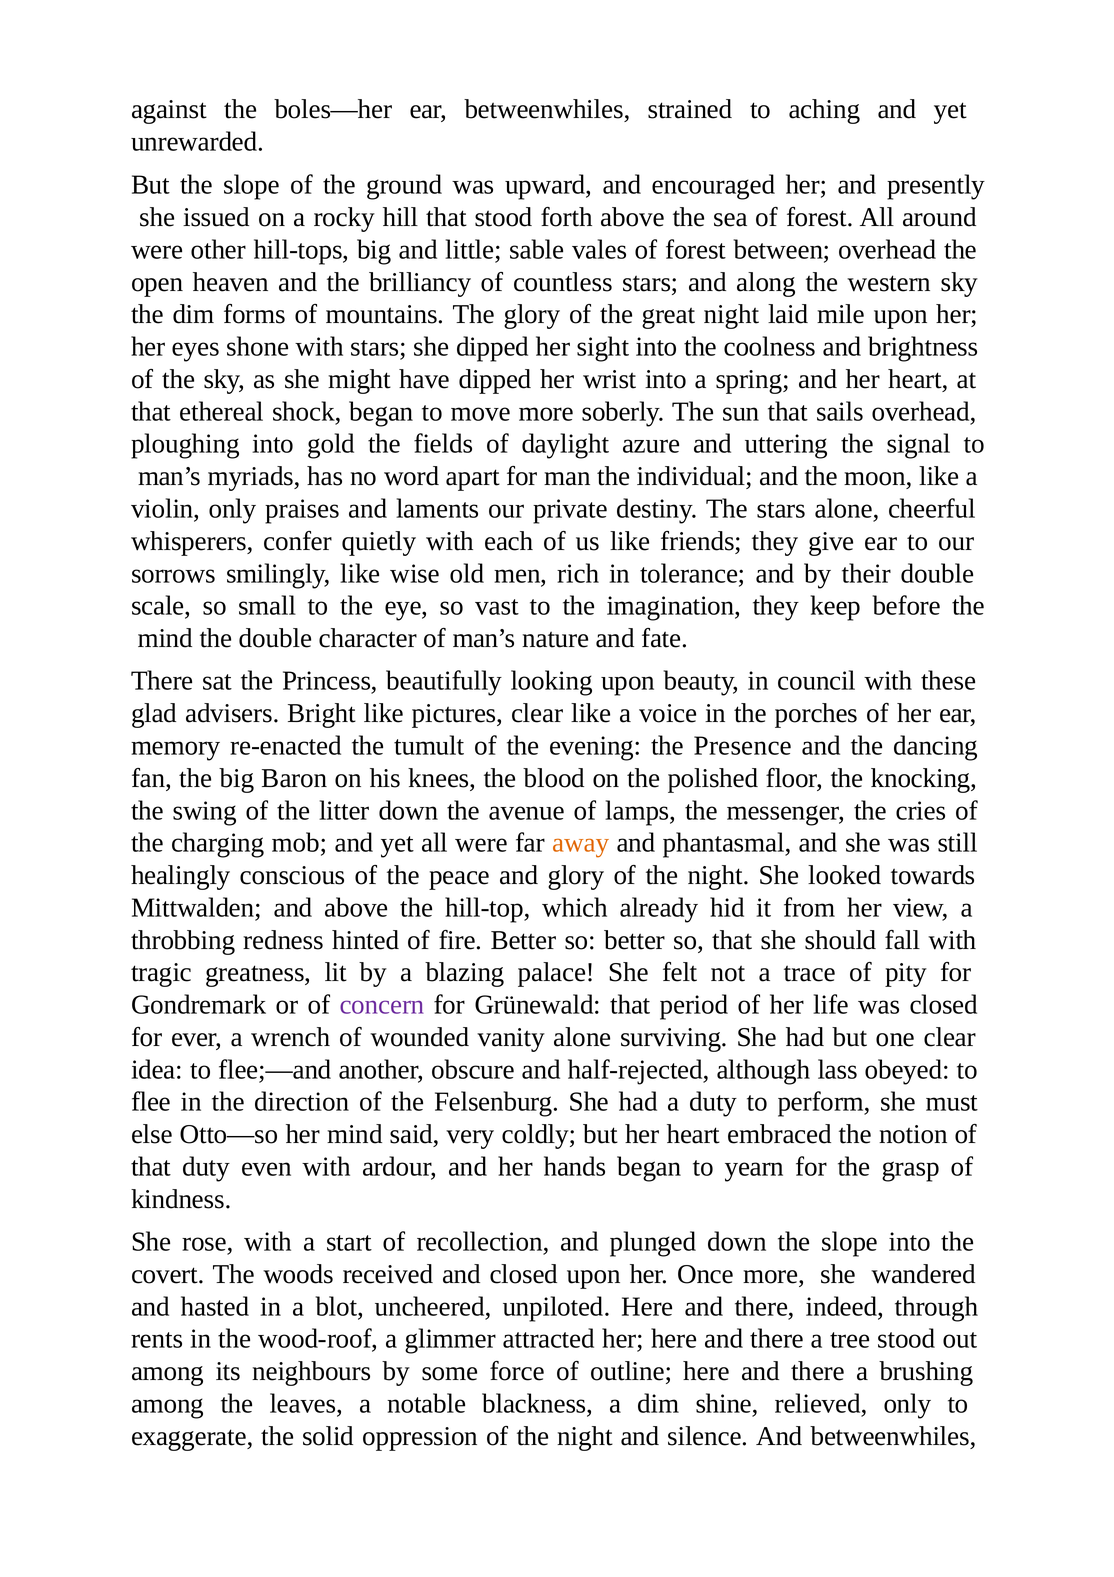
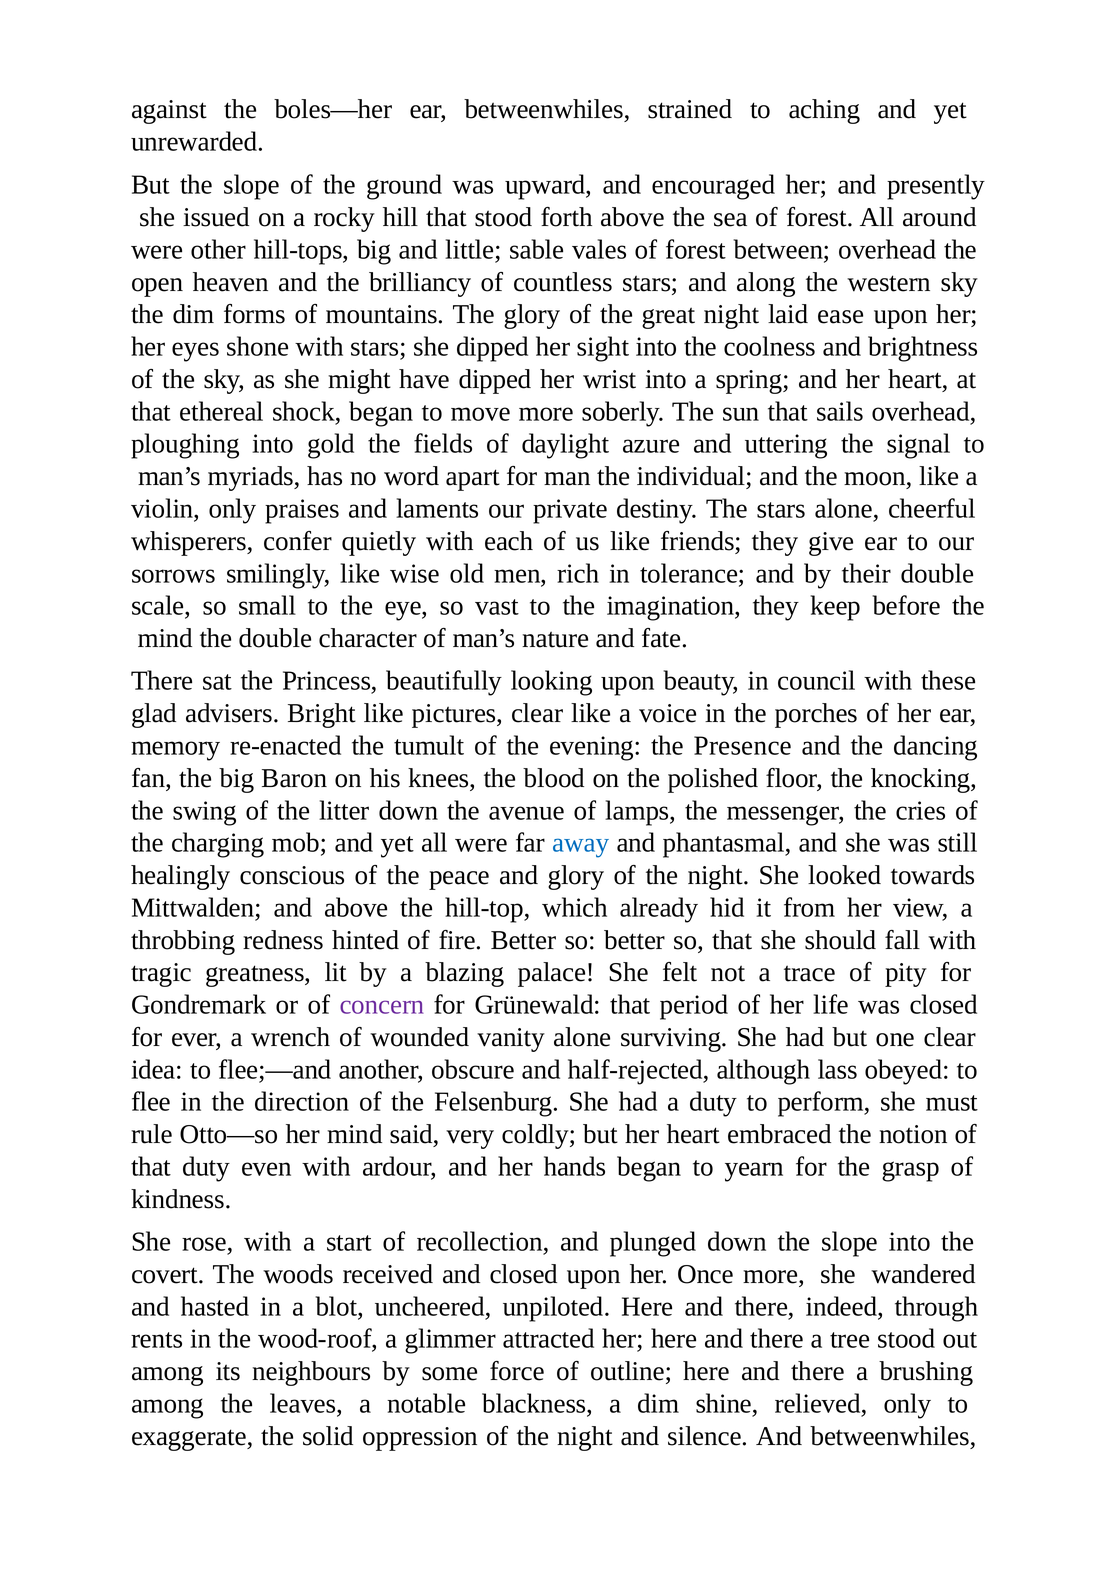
mile: mile -> ease (841, 314)
away colour: orange -> blue (581, 843)
else: else -> rule (152, 1134)
